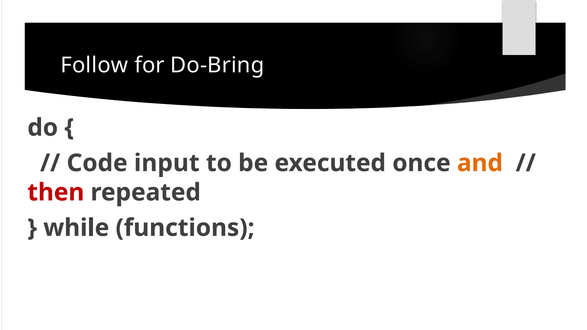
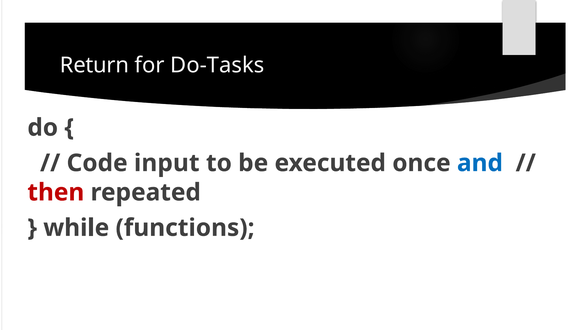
Follow: Follow -> Return (95, 65)
Do-Bring: Do-Bring -> Do-Tasks (217, 65)
and colour: orange -> blue (480, 163)
